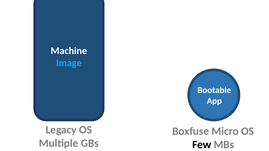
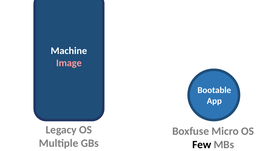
Image colour: light blue -> pink (69, 63)
